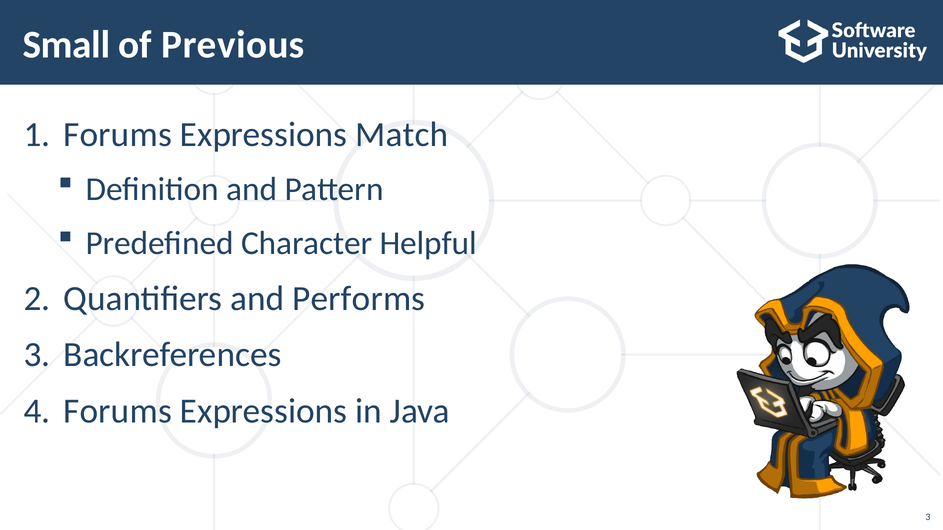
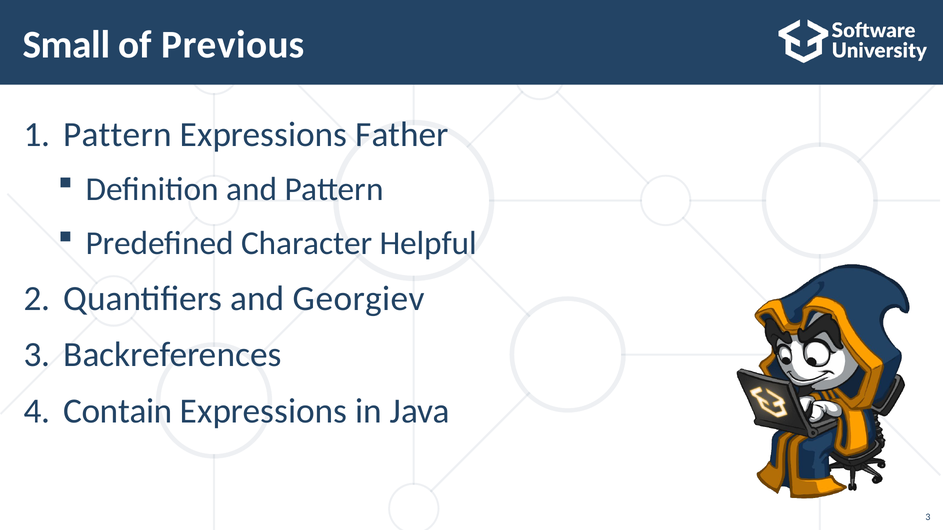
Forums: Forums -> Pattern (118, 135)
Match: Match -> Father (402, 135)
Performs: Performs -> Georgiev (359, 299)
Forums: Forums -> Contain (118, 411)
